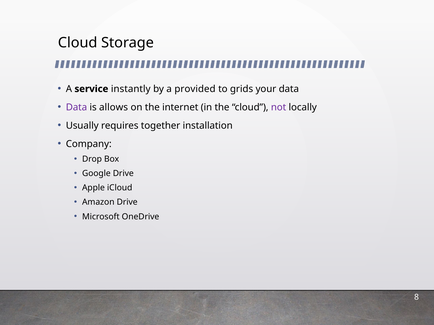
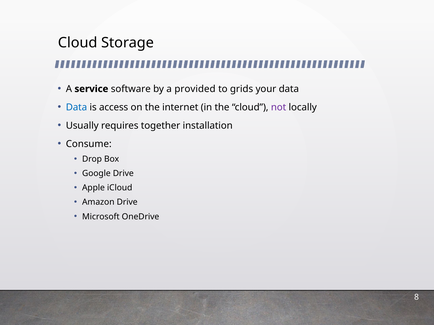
instantly: instantly -> software (131, 89)
Data colour: purple -> blue (76, 107)
allows: allows -> access (114, 107)
Company: Company -> Consume (89, 144)
